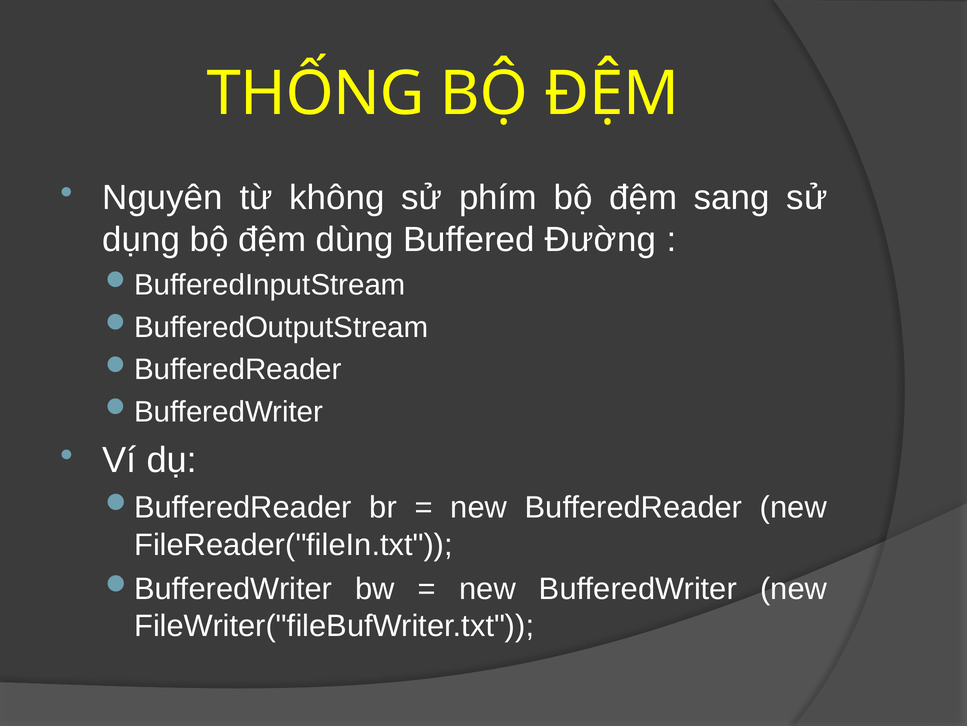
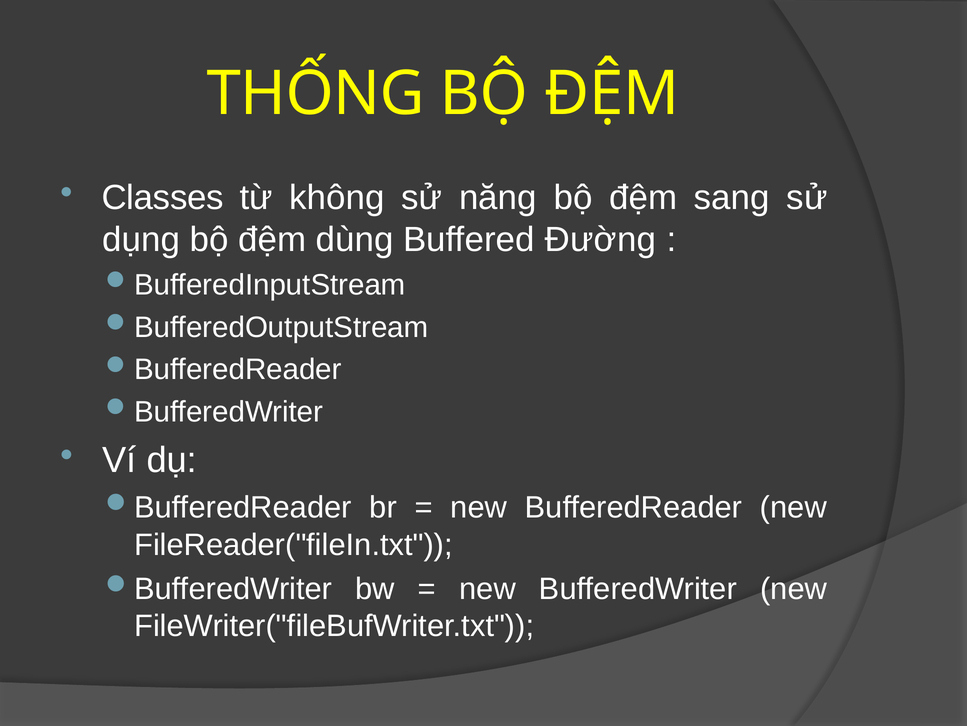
Nguyên: Nguyên -> Classes (163, 197)
phím: phím -> năng (498, 197)
